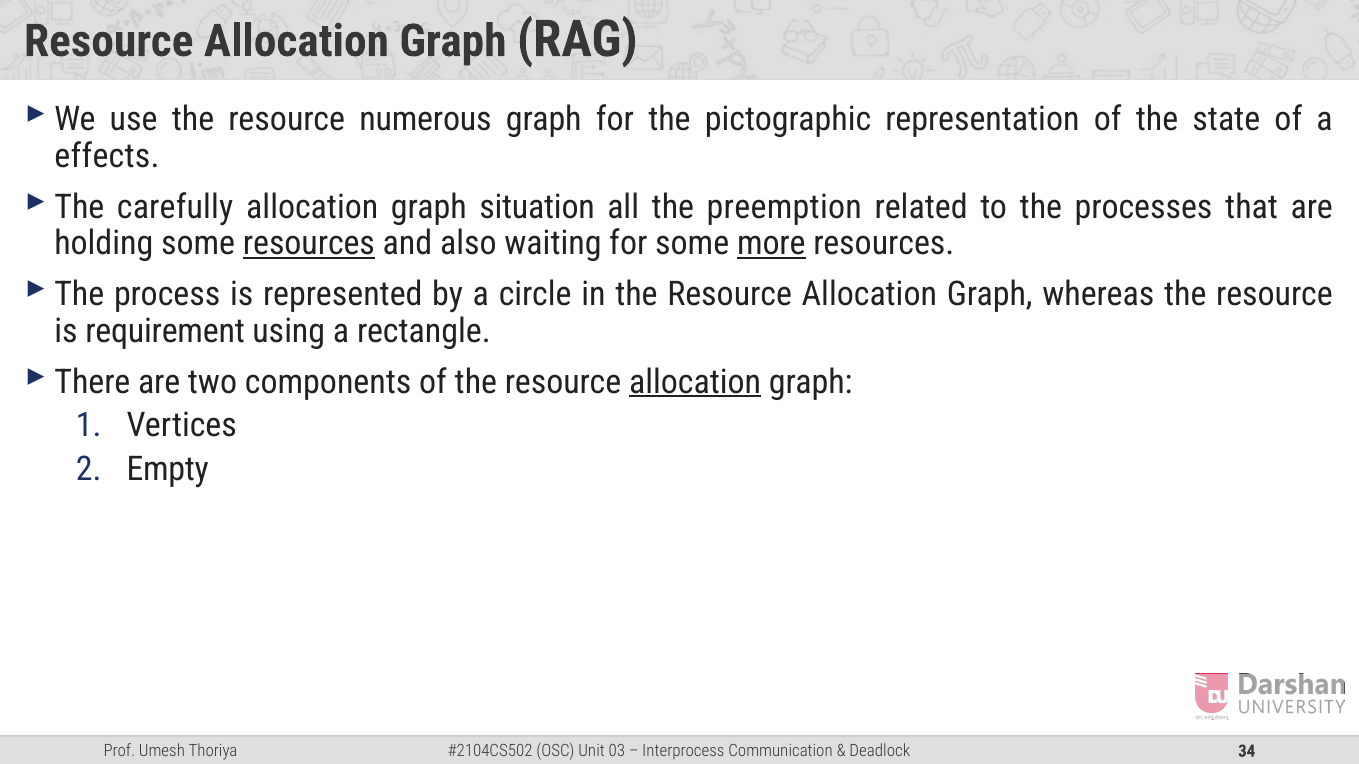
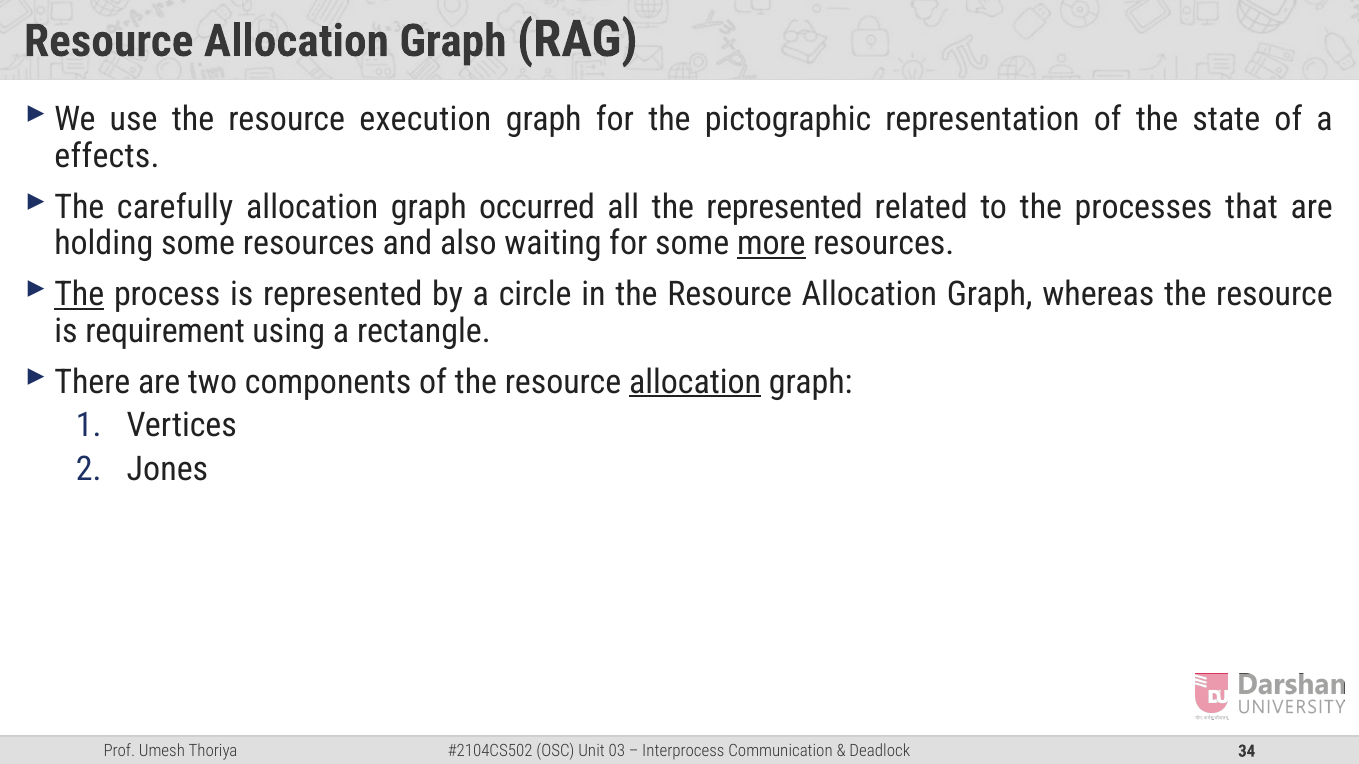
numerous: numerous -> execution (425, 119)
situation: situation -> occurred (537, 207)
the preemption: preemption -> represented (785, 207)
resources underline: present -> none (309, 244)
The underline: none -> present (79, 295)
Empty: Empty -> Jones (167, 470)
